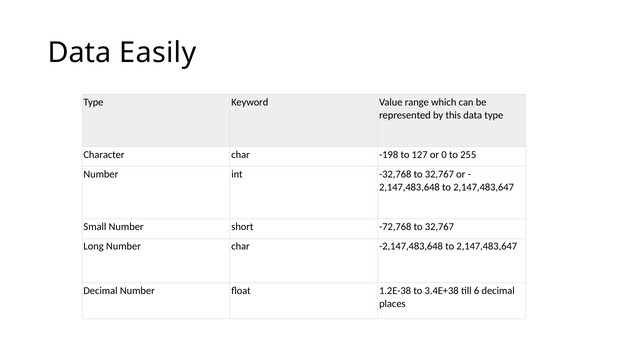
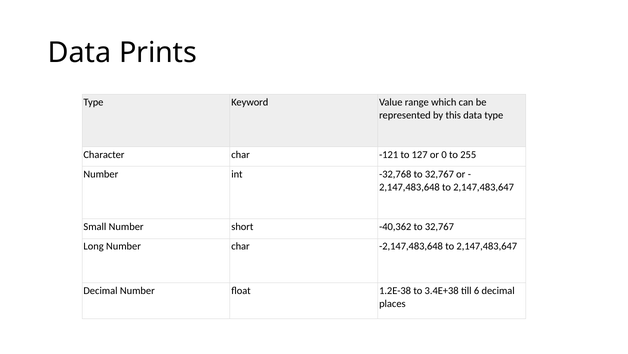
Easily: Easily -> Prints (158, 53)
-198: -198 -> -121 (389, 155)
-72,768: -72,768 -> -40,362 (395, 226)
